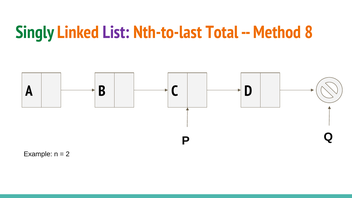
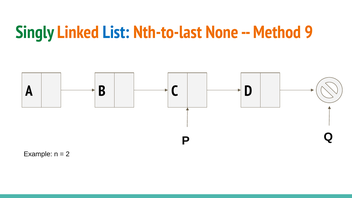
List colour: purple -> blue (116, 32)
Total: Total -> None (222, 32)
8: 8 -> 9 (309, 32)
